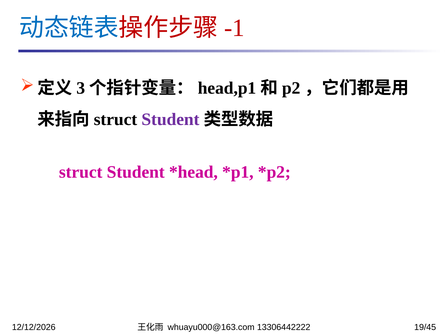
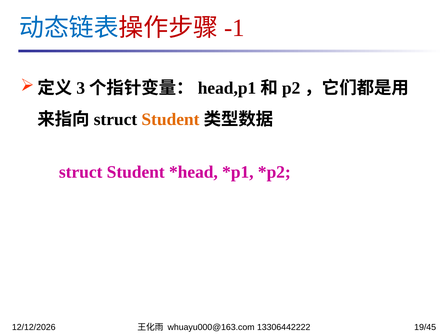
Student colour: purple -> orange (170, 119)
